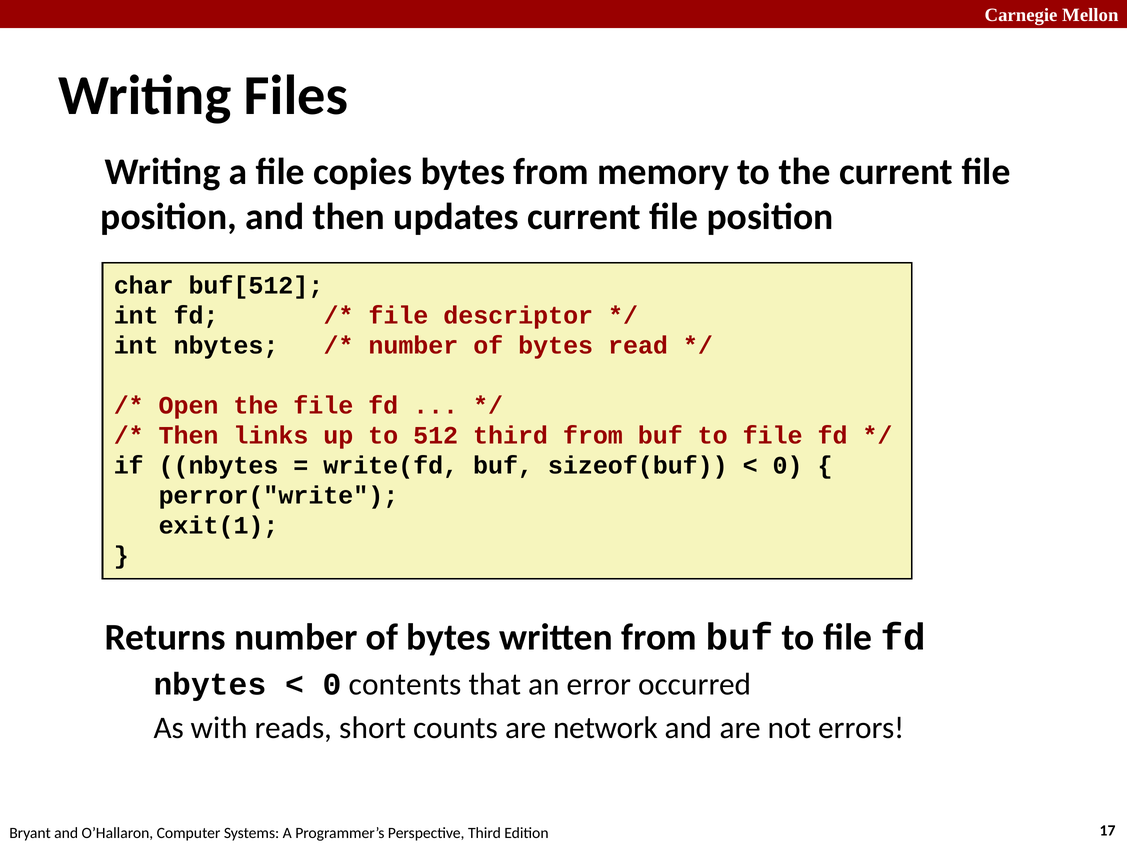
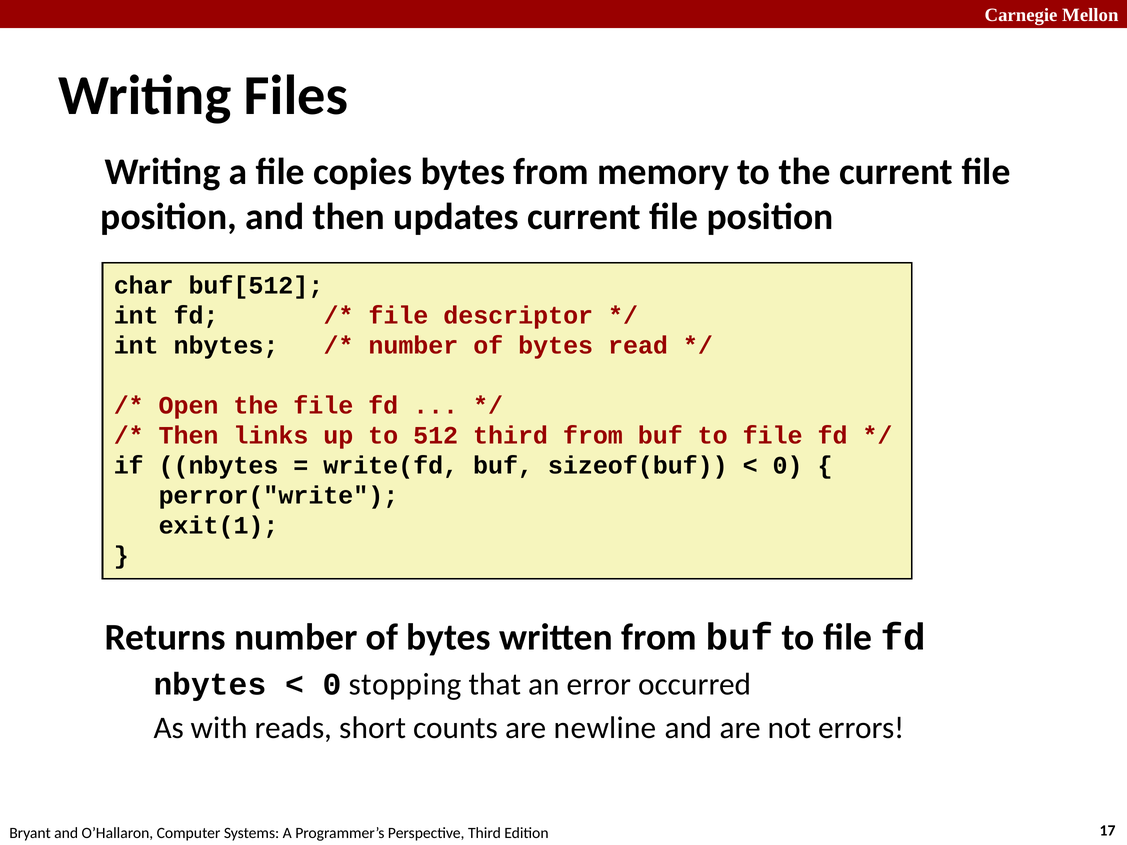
contents: contents -> stopping (405, 685)
network: network -> newline (605, 728)
